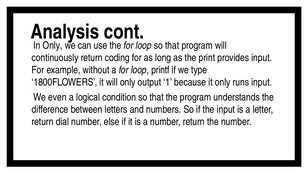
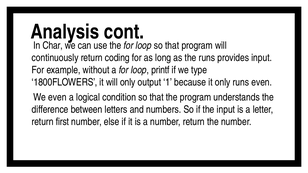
Only: Only -> Char (53, 46)
the print: print -> runs (207, 58)
runs input: input -> even (262, 82)
dial: dial -> first (62, 122)
